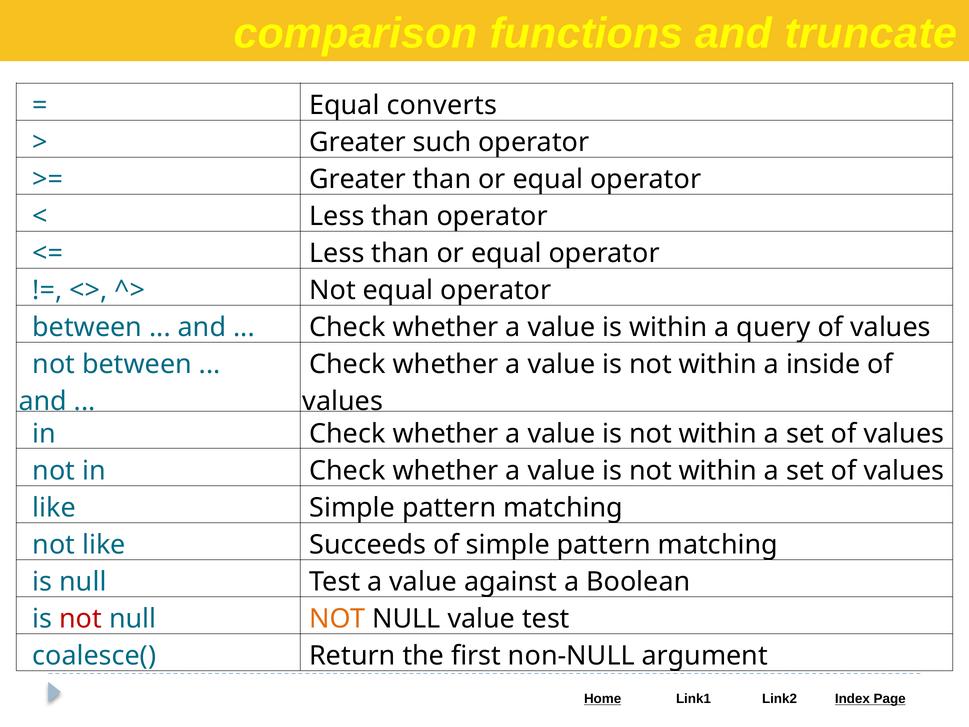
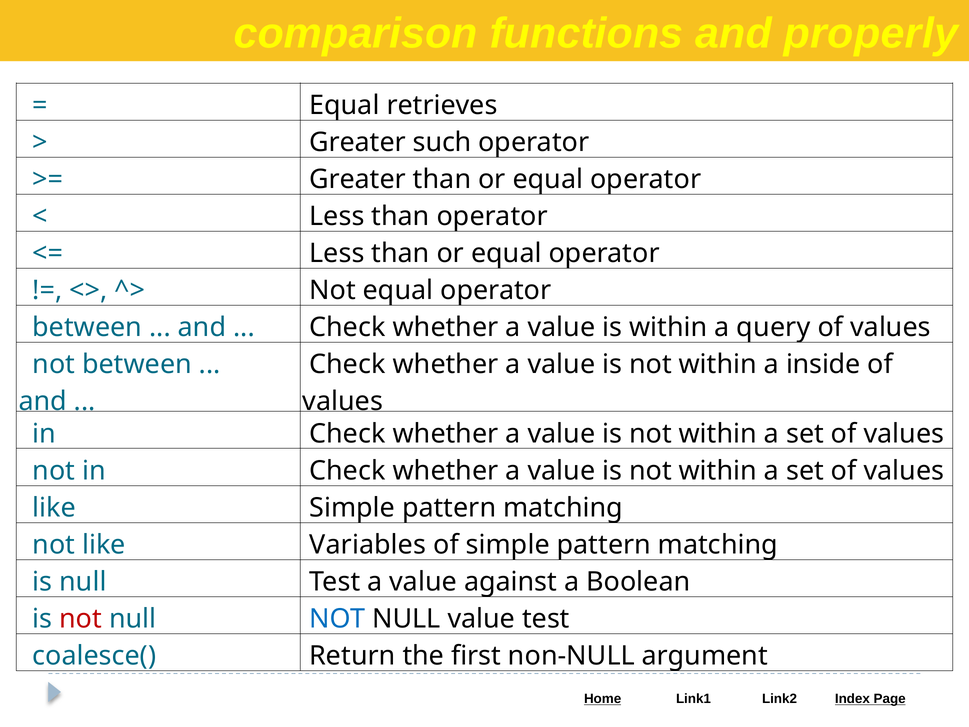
truncate: truncate -> properly (871, 34)
converts: converts -> retrieves (442, 105)
Succeeds: Succeeds -> Variables (368, 545)
NOT colour: orange -> blue (337, 619)
